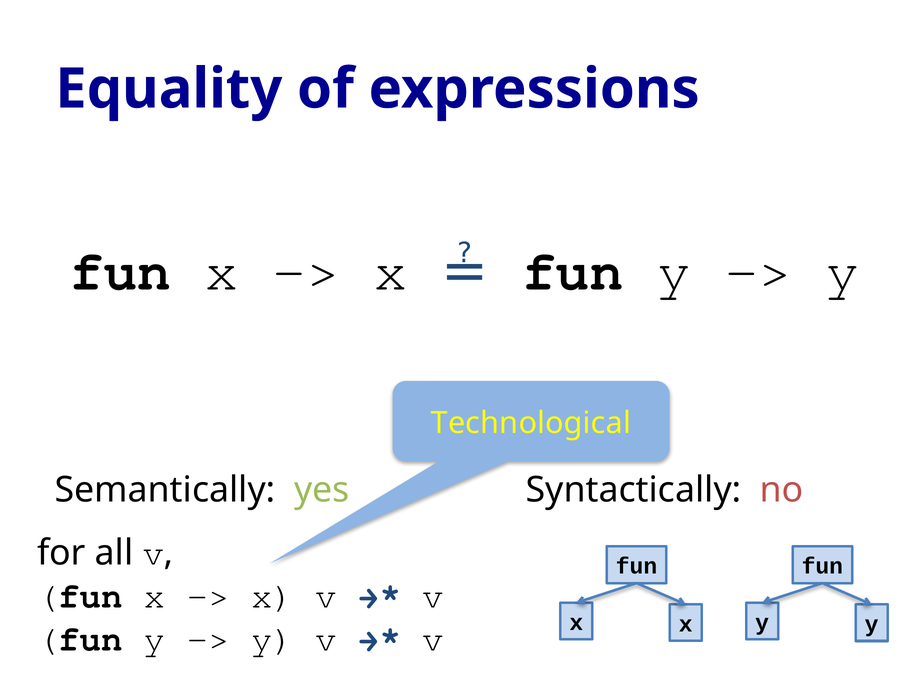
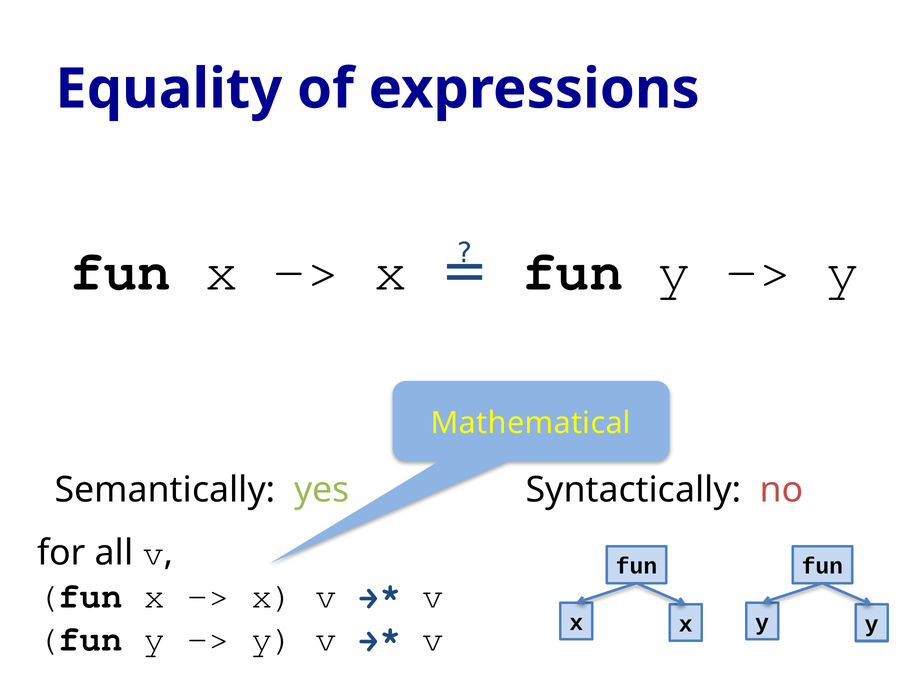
Technological: Technological -> Mathematical (531, 423)
